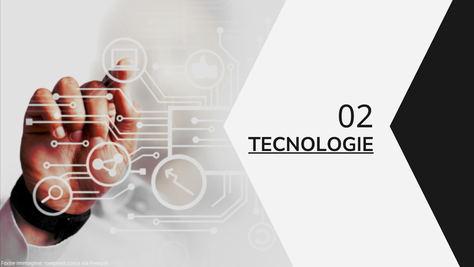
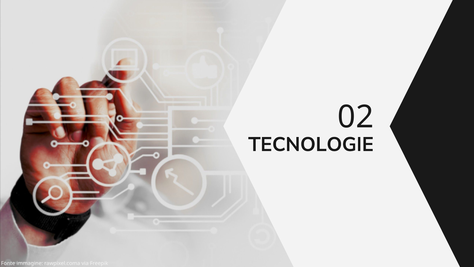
TECNOLOGIE underline: present -> none (311, 144)
